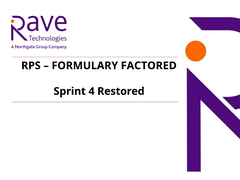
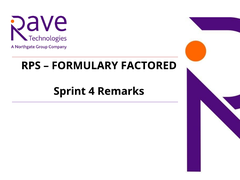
Restored: Restored -> Remarks (121, 91)
